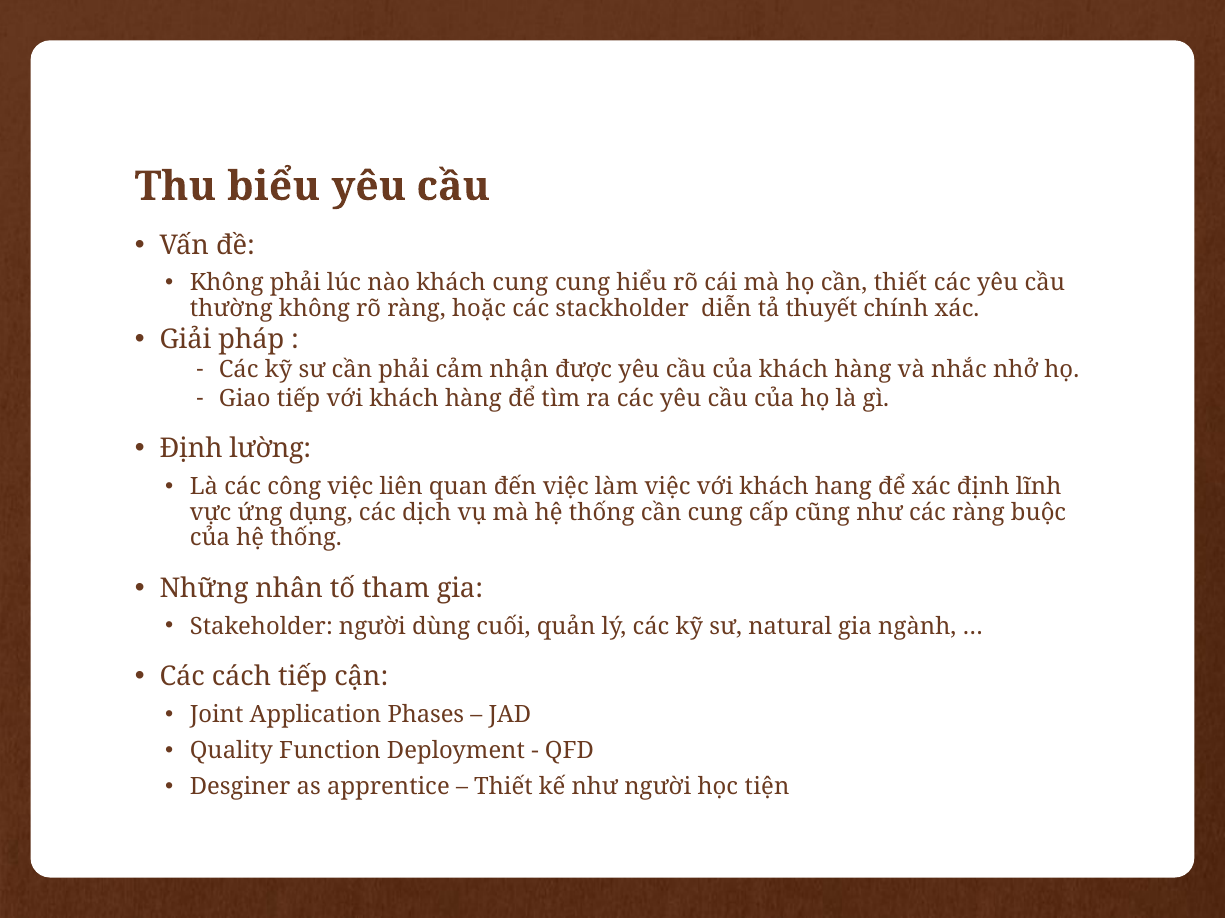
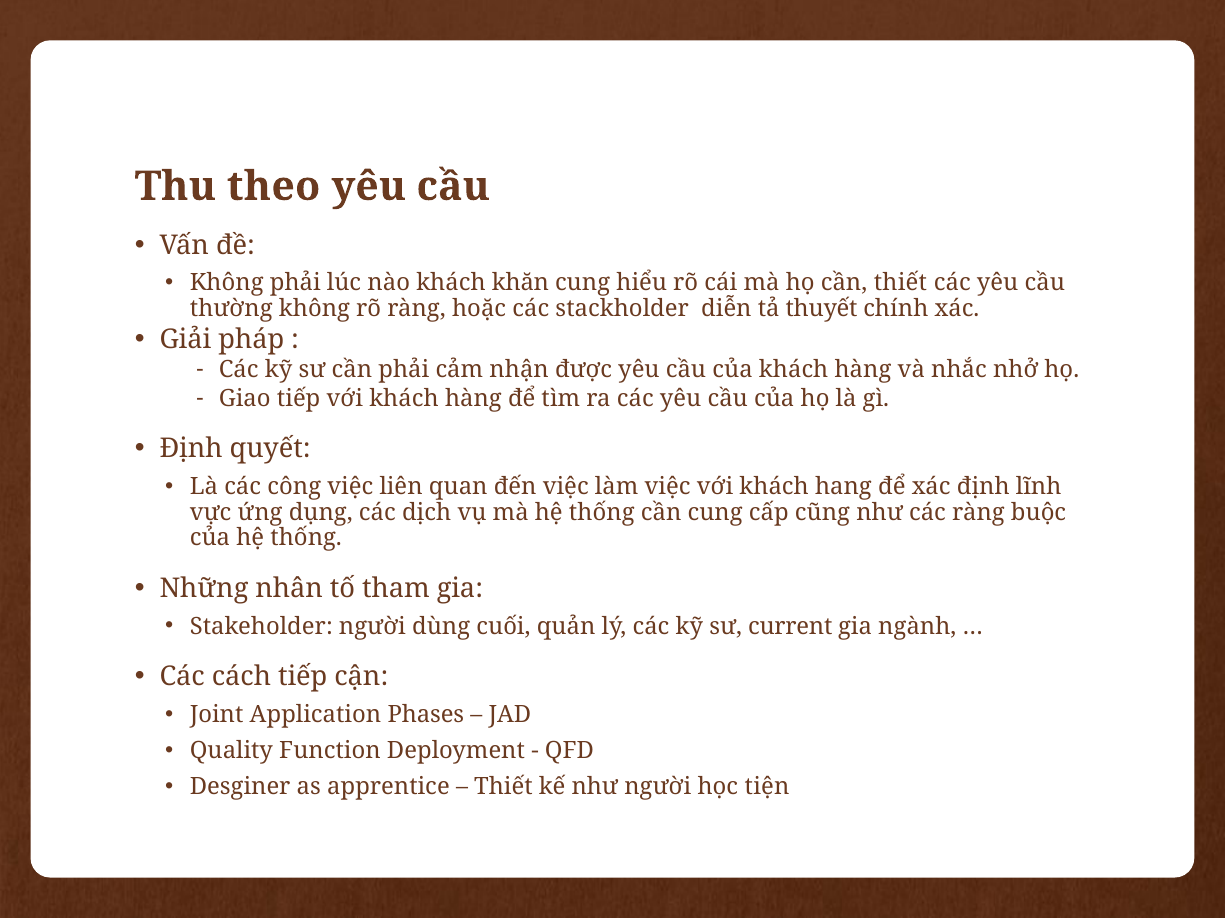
biểu: biểu -> theo (274, 187)
khách cung: cung -> khăn (520, 283)
lường: lường -> quyết (270, 449)
natural: natural -> current (790, 627)
